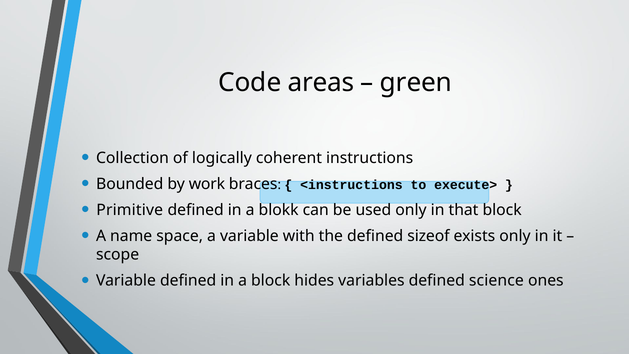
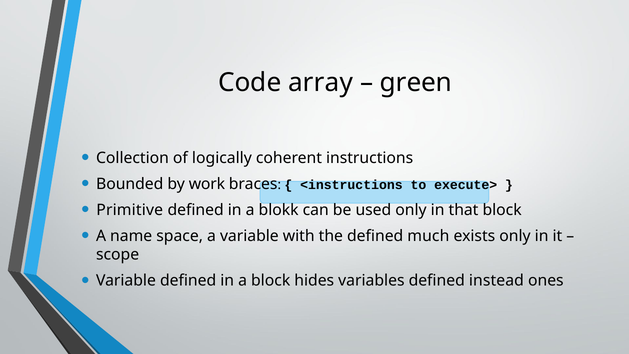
areas: areas -> array (321, 82)
sizeof: sizeof -> much (428, 236)
science: science -> instead (496, 281)
